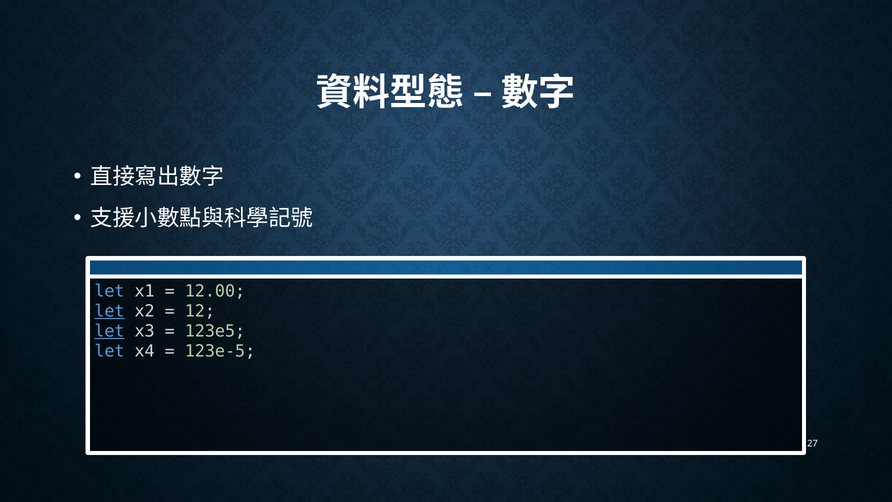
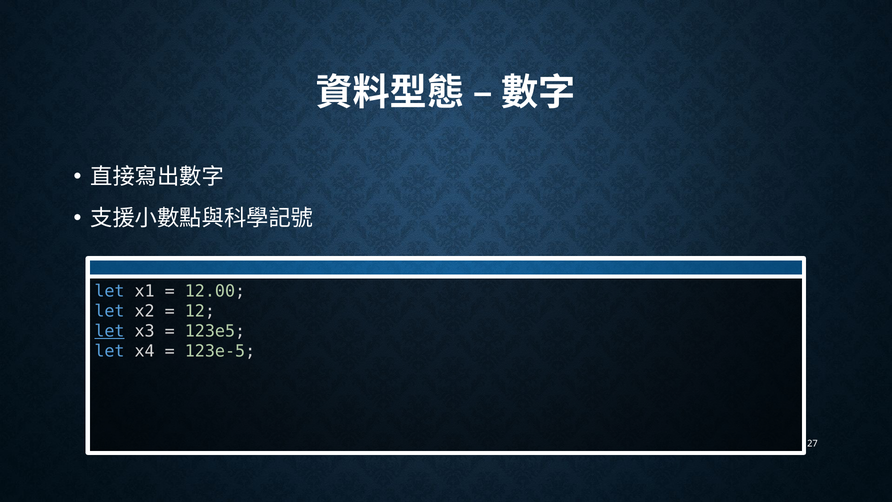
let underline: present -> none (109, 311)
